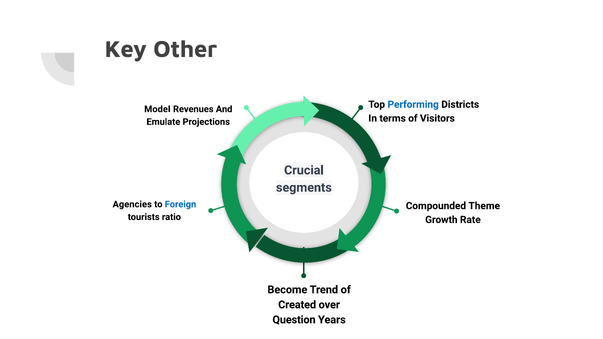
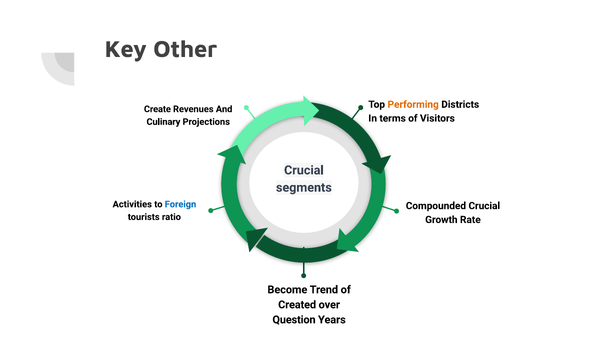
Performing colour: blue -> orange (413, 105)
Model: Model -> Create (157, 109)
Emulate: Emulate -> Culinary (163, 122)
Agencies: Agencies -> Activities (132, 204)
Compounded Theme: Theme -> Crucial (484, 206)
